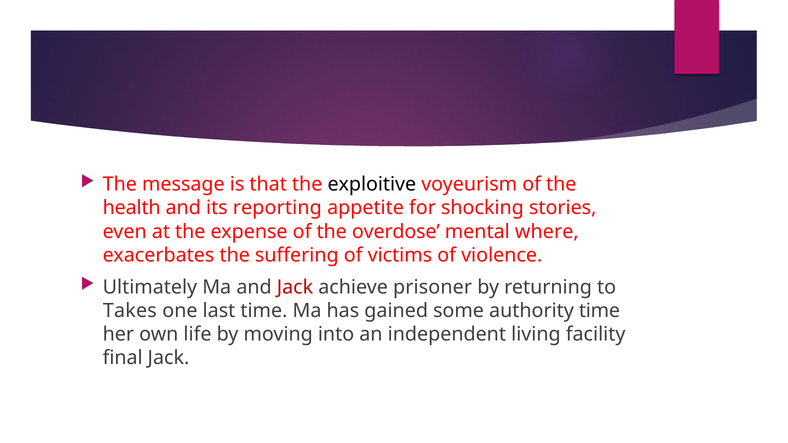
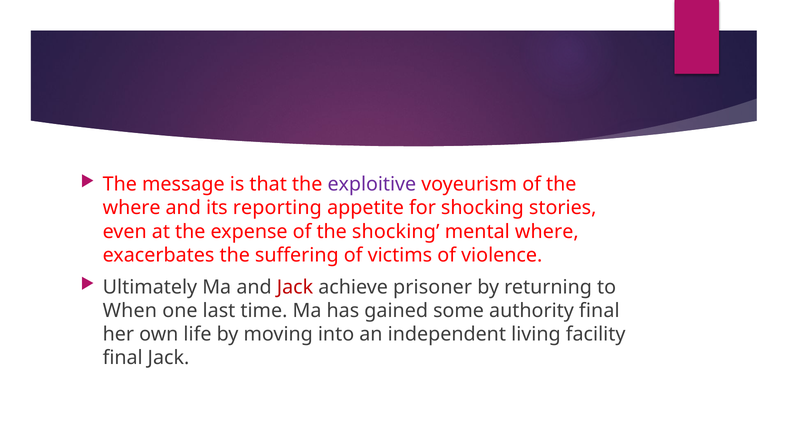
exploitive colour: black -> purple (372, 184)
health: health -> where (132, 208)
the overdose: overdose -> shocking (396, 232)
Takes: Takes -> When (130, 311)
authority time: time -> final (599, 311)
